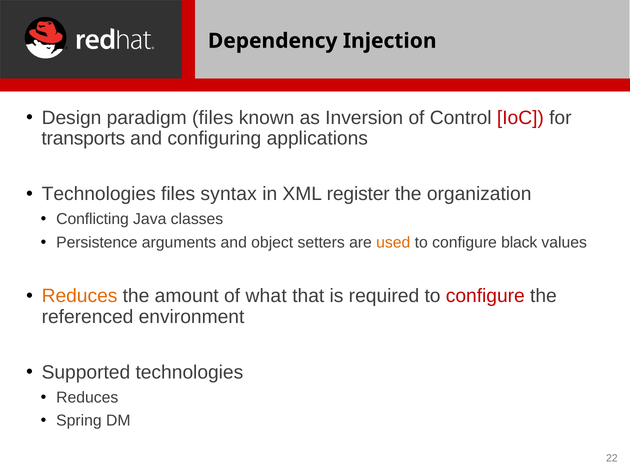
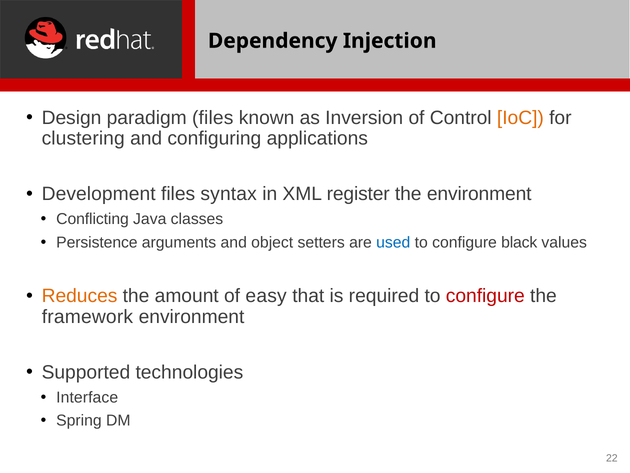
IoC colour: red -> orange (520, 118)
transports: transports -> clustering (83, 138)
Technologies: Technologies -> Development (99, 194)
the organization: organization -> environment (479, 194)
used colour: orange -> blue (393, 242)
what: what -> easy (266, 296)
referenced: referenced -> framework (87, 316)
Reduces: Reduces -> Interface (87, 397)
